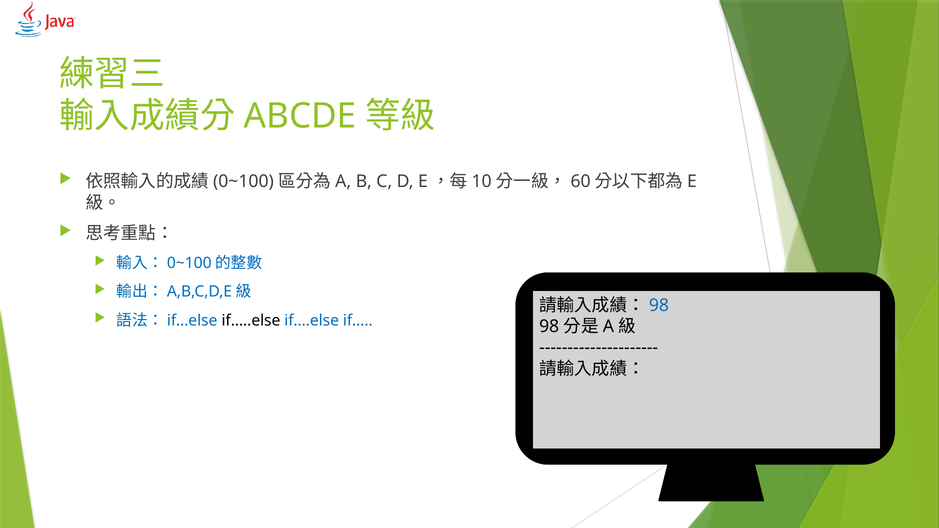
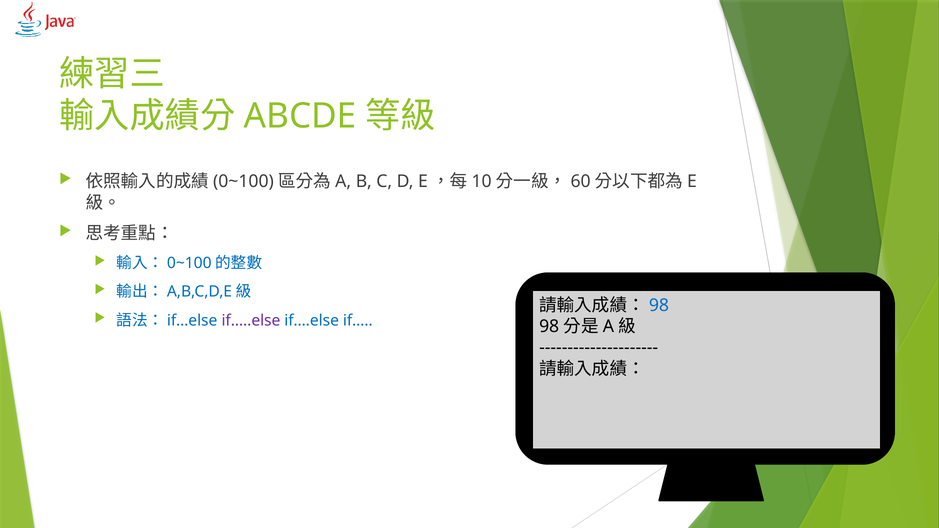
if…..else colour: black -> purple (251, 320)
